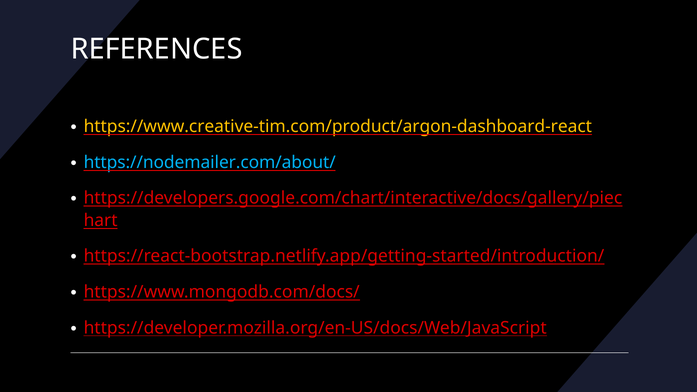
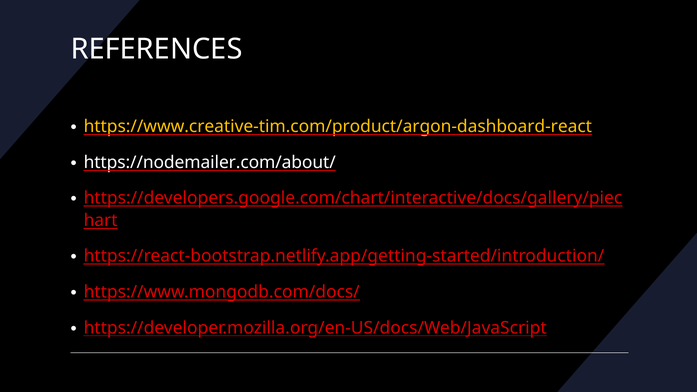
https://nodemailer.com/about/ colour: light blue -> white (210, 162)
